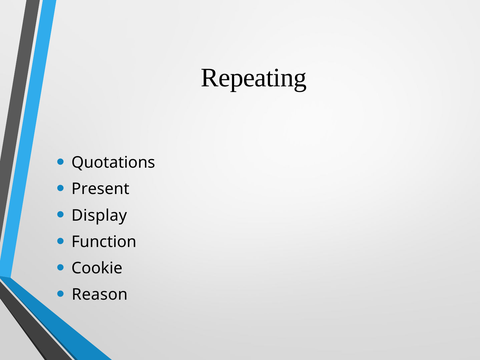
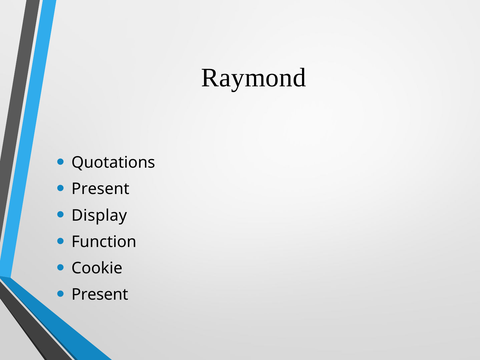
Repeating: Repeating -> Raymond (254, 78)
Reason: Reason -> Present (100, 295)
